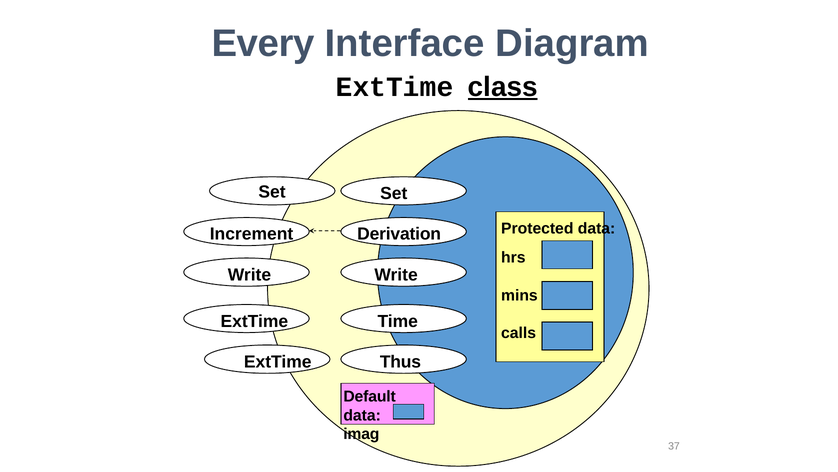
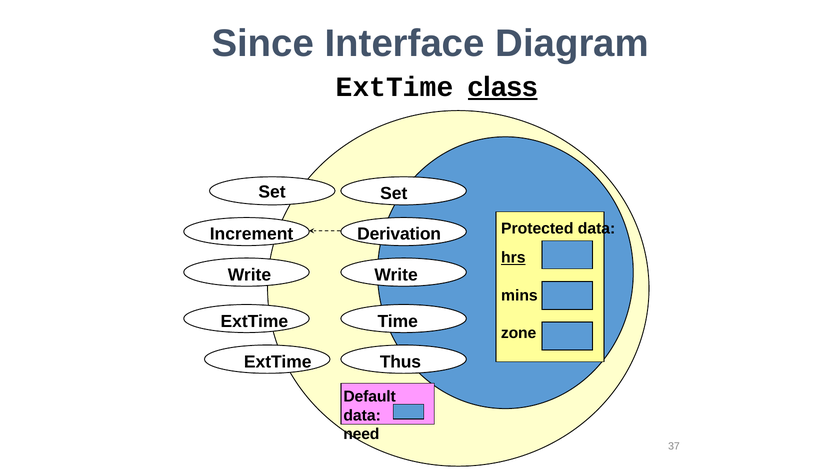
Every: Every -> Since (263, 43)
hrs underline: none -> present (513, 257)
calls: calls -> zone (519, 333)
imag: imag -> need (361, 434)
